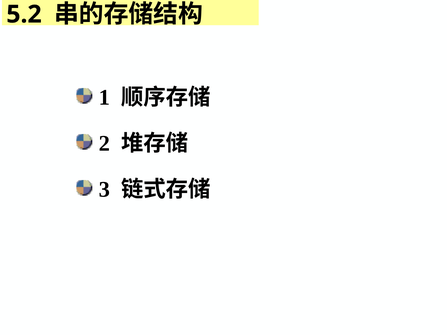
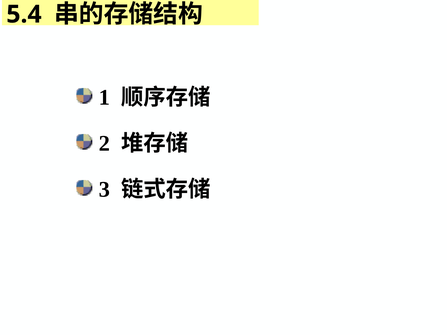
5.2: 5.2 -> 5.4 (24, 14)
